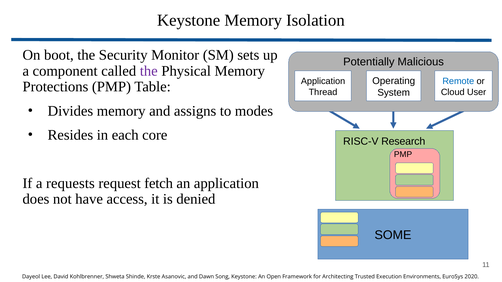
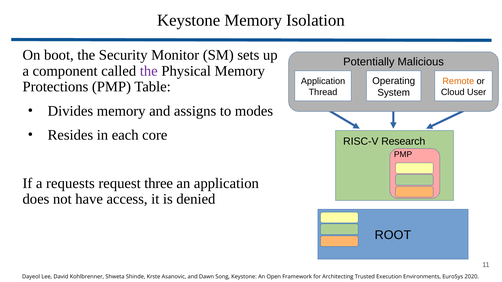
Remote colour: blue -> orange (458, 81)
fetch: fetch -> three (159, 184)
SOME: SOME -> ROOT (393, 235)
